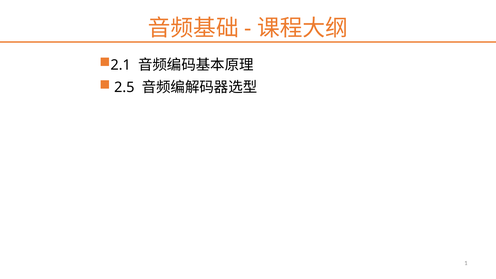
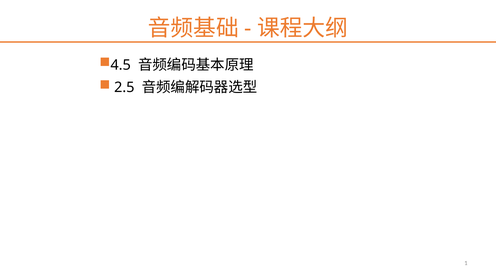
2.1: 2.1 -> 4.5 (121, 65)
